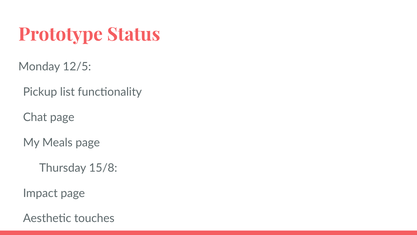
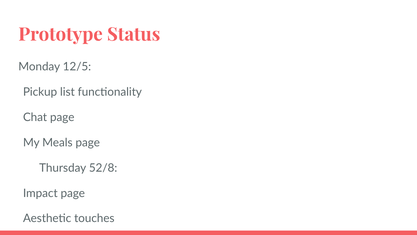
15/8: 15/8 -> 52/8 (103, 168)
